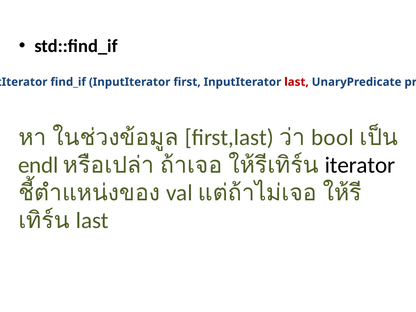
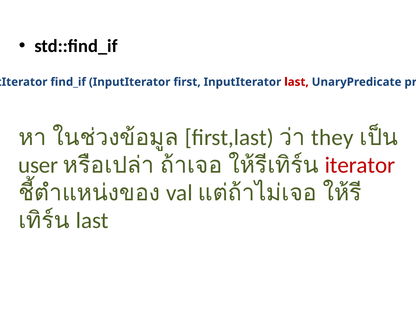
bool: bool -> they (333, 137)
endl: endl -> user (38, 165)
iterator colour: black -> red (360, 165)
